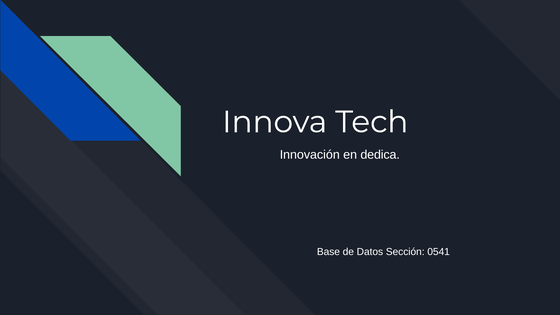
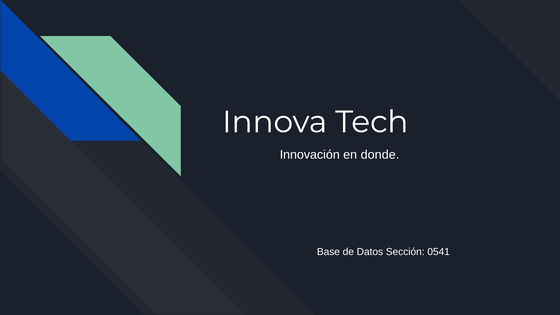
dedica: dedica -> donde (380, 155)
